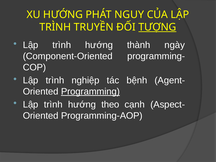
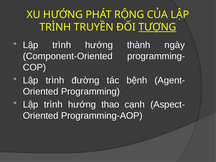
NGUY: NGUY -> RỘNG (129, 15)
nghiệp: nghiệp -> đường (86, 80)
Programming underline: present -> none (90, 92)
theo: theo -> thao (110, 105)
